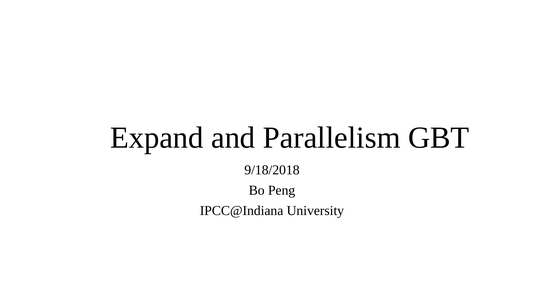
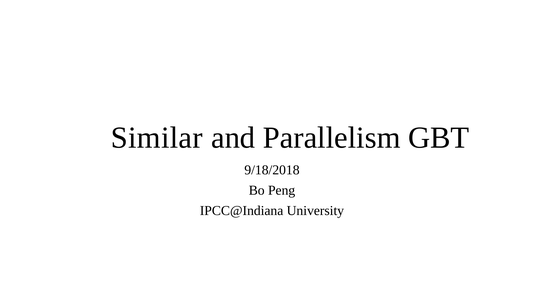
Expand: Expand -> Similar (157, 138)
